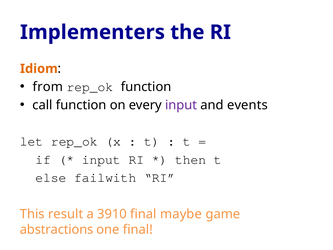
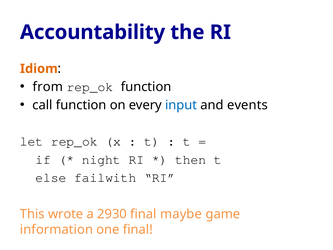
Implementers: Implementers -> Accountability (93, 32)
input colour: purple -> blue (181, 105)
input: input -> night (101, 159)
result: result -> wrote (66, 214)
3910: 3910 -> 2930 (112, 214)
abstractions: abstractions -> information (56, 229)
